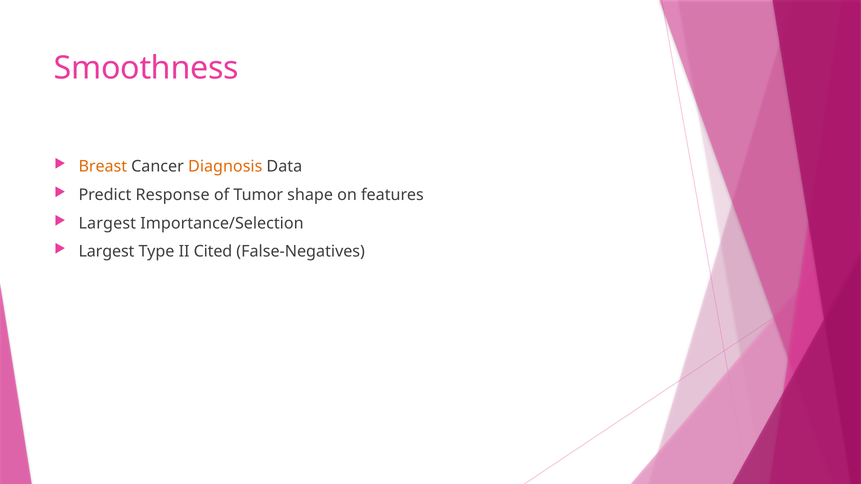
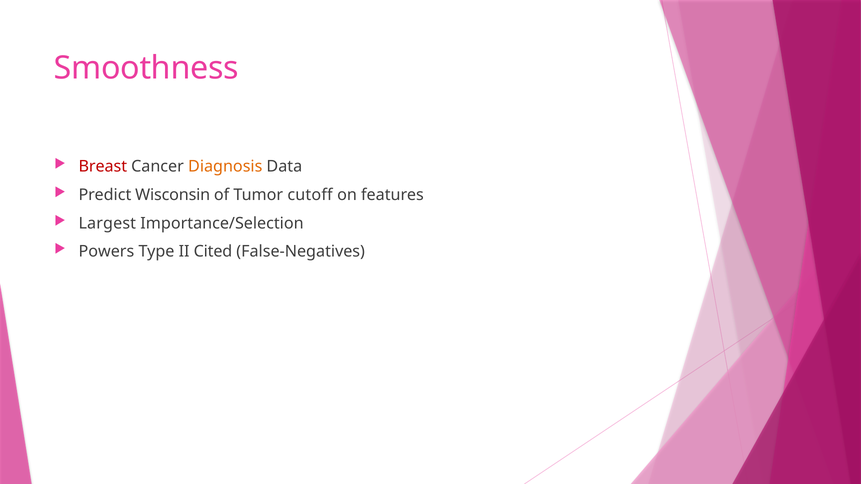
Breast colour: orange -> red (103, 167)
Response: Response -> Wisconsin (173, 195)
shape: shape -> cutoff (310, 195)
Largest: Largest -> Powers (106, 252)
